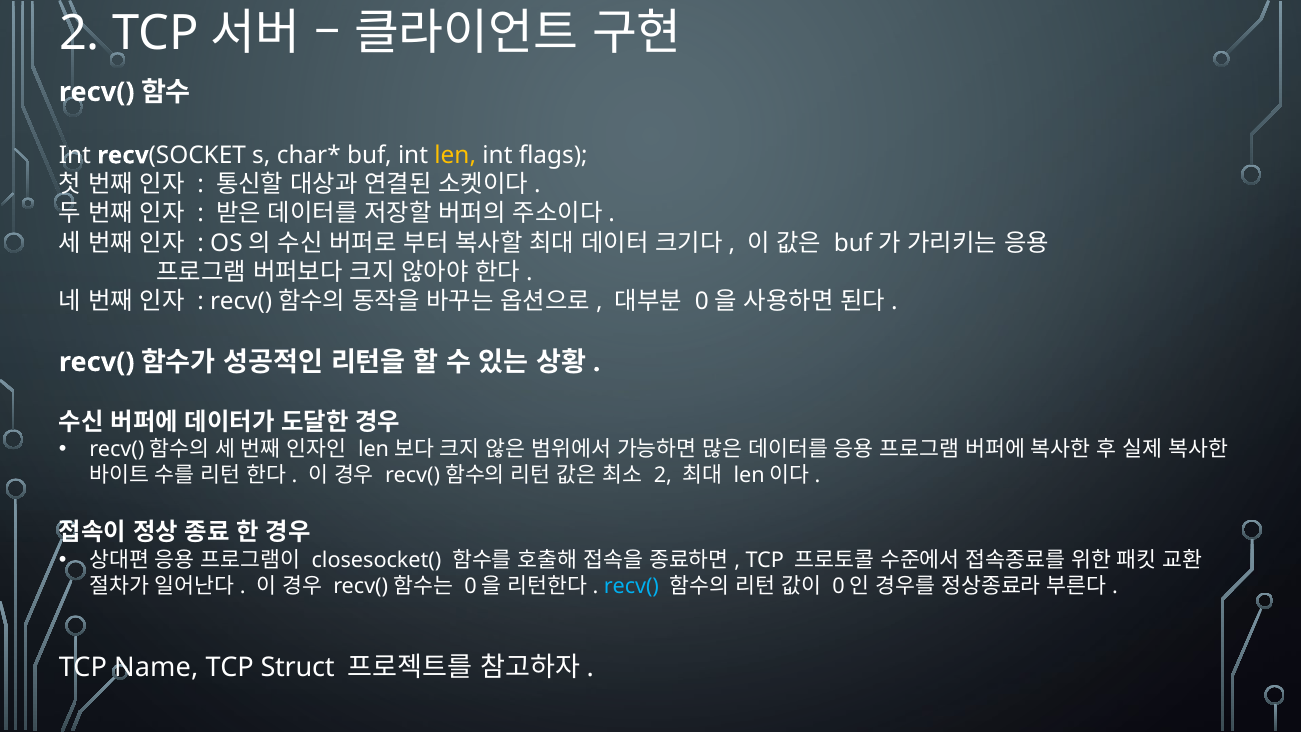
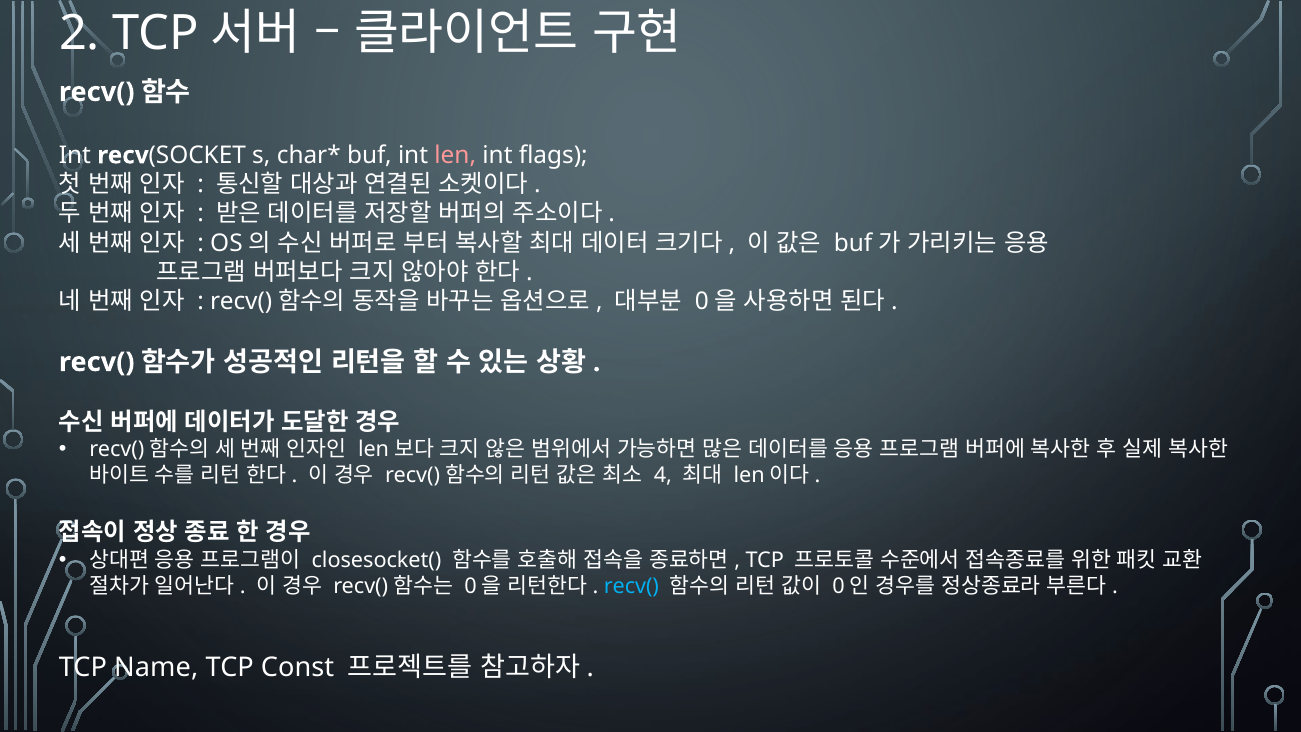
len colour: yellow -> pink (455, 155)
2: 2 -> 4 (663, 475)
Struct: Struct -> Const (298, 668)
